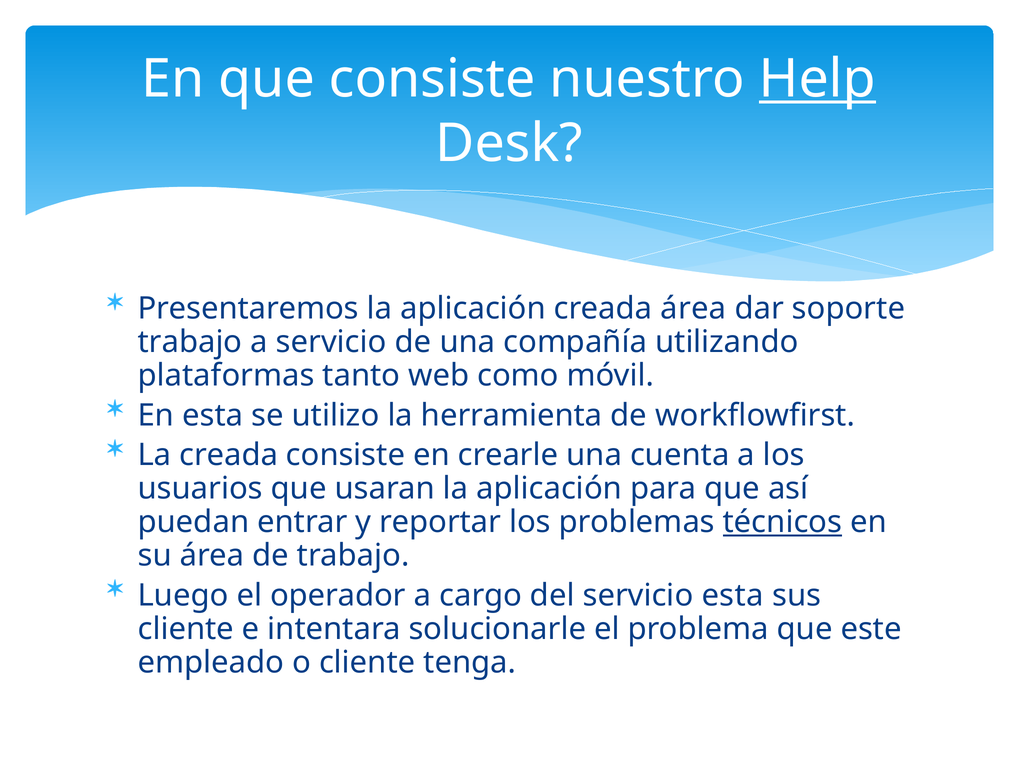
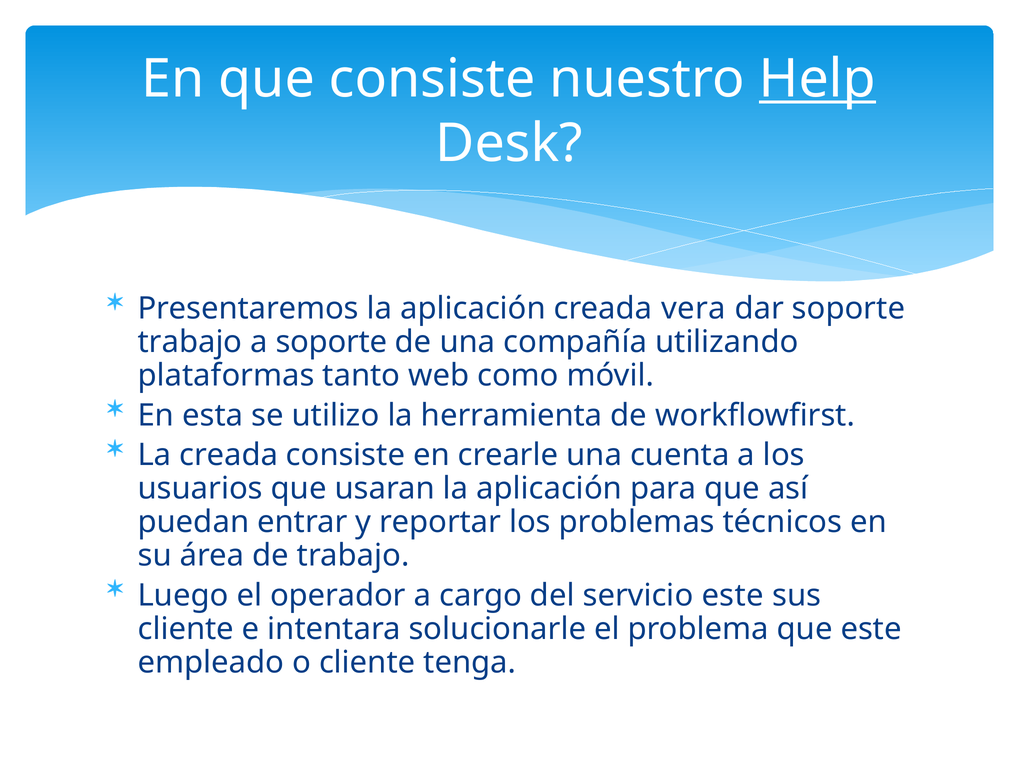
creada área: área -> vera (693, 309)
a servicio: servicio -> soporte (331, 342)
técnicos underline: present -> none (782, 522)
servicio esta: esta -> este (733, 596)
